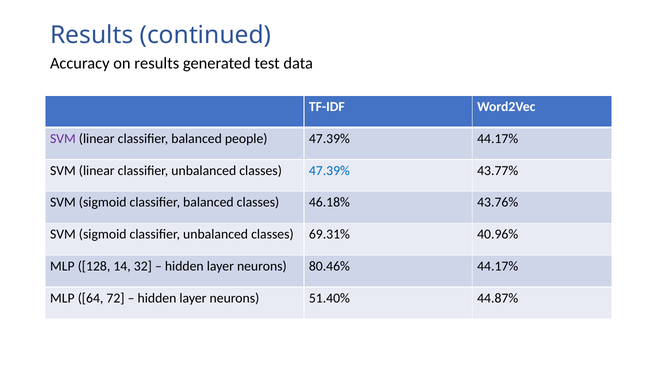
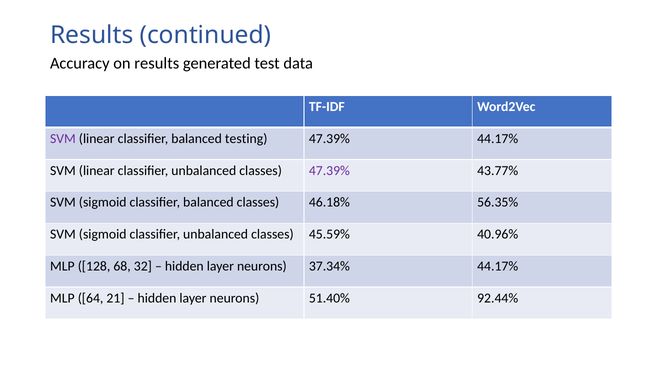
people: people -> testing (246, 138)
47.39% colour: blue -> purple (329, 170)
43.76%: 43.76% -> 56.35% (498, 202)
69.31%: 69.31% -> 45.59% (329, 234)
14: 14 -> 68 (122, 266)
80.46%: 80.46% -> 37.34% (329, 266)
72: 72 -> 21 (115, 298)
44.87%: 44.87% -> 92.44% (498, 298)
